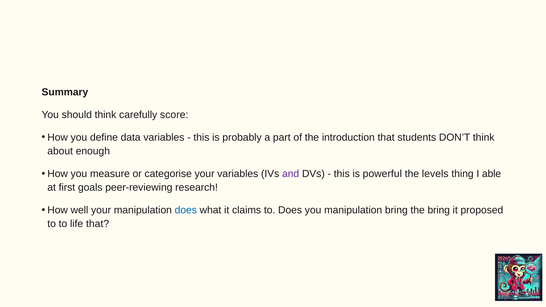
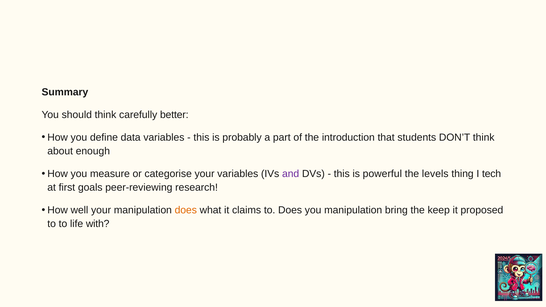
score: score -> better (174, 115)
able: able -> tech (492, 174)
does colour: blue -> orange (186, 210)
the bring: bring -> keep (439, 210)
life that: that -> with (98, 224)
